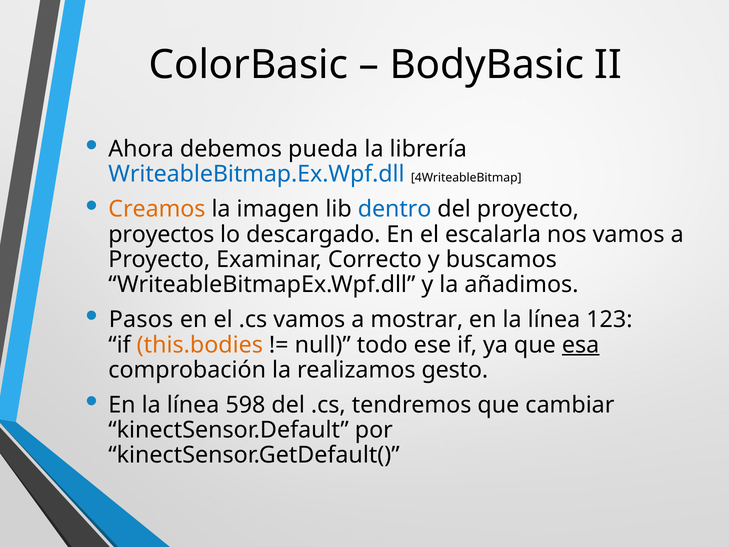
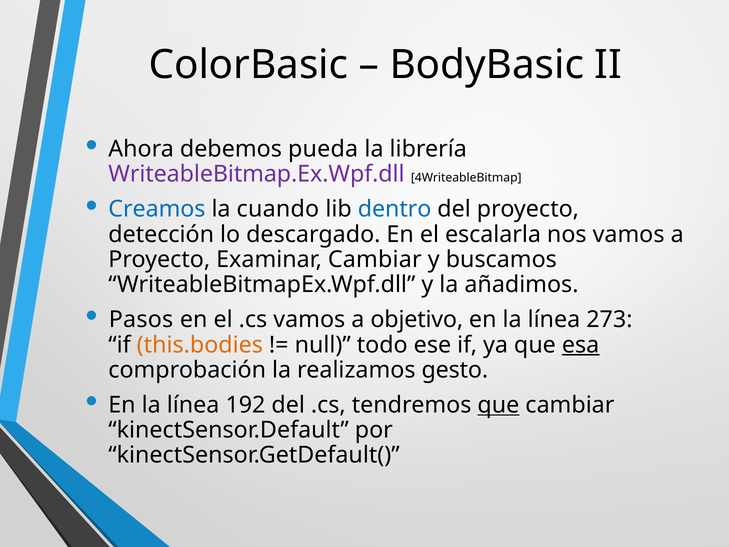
WriteableBitmap.Ex.Wpf.dll colour: blue -> purple (256, 174)
Creamos colour: orange -> blue (157, 209)
imagen: imagen -> cuando (278, 209)
proyectos: proyectos -> detección (161, 234)
Examinar Correcto: Correcto -> Cambiar (375, 259)
mostrar: mostrar -> objetivo (417, 320)
123: 123 -> 273 (609, 320)
598: 598 -> 192 (245, 405)
que underline: none -> present (498, 405)
